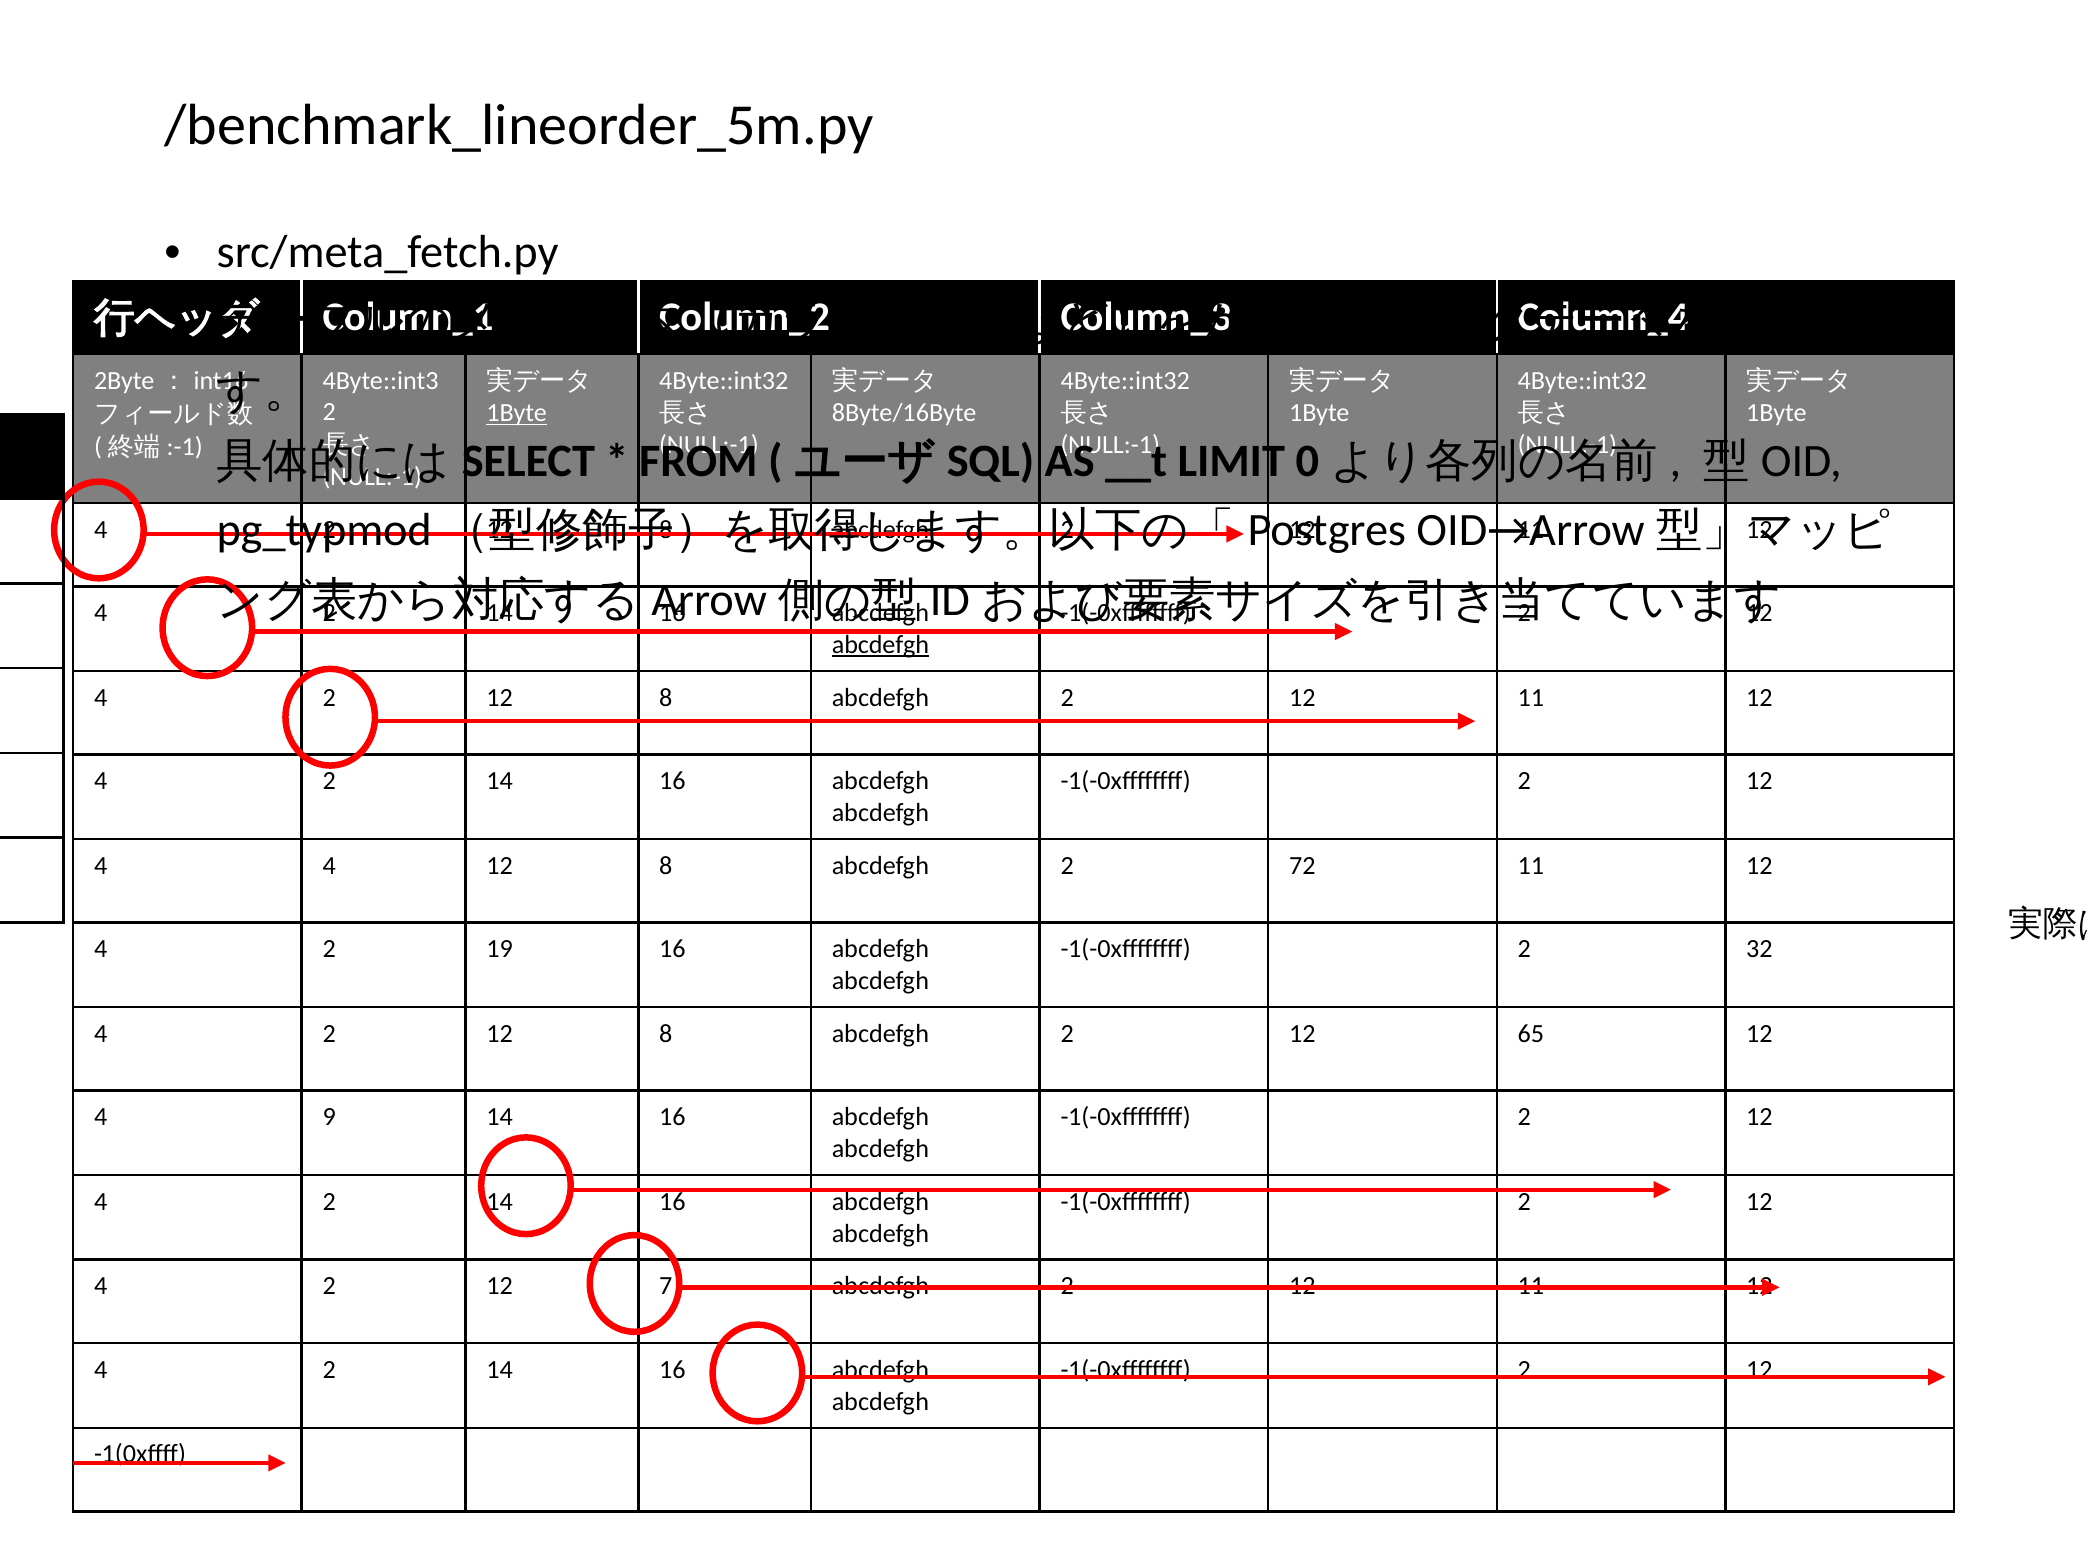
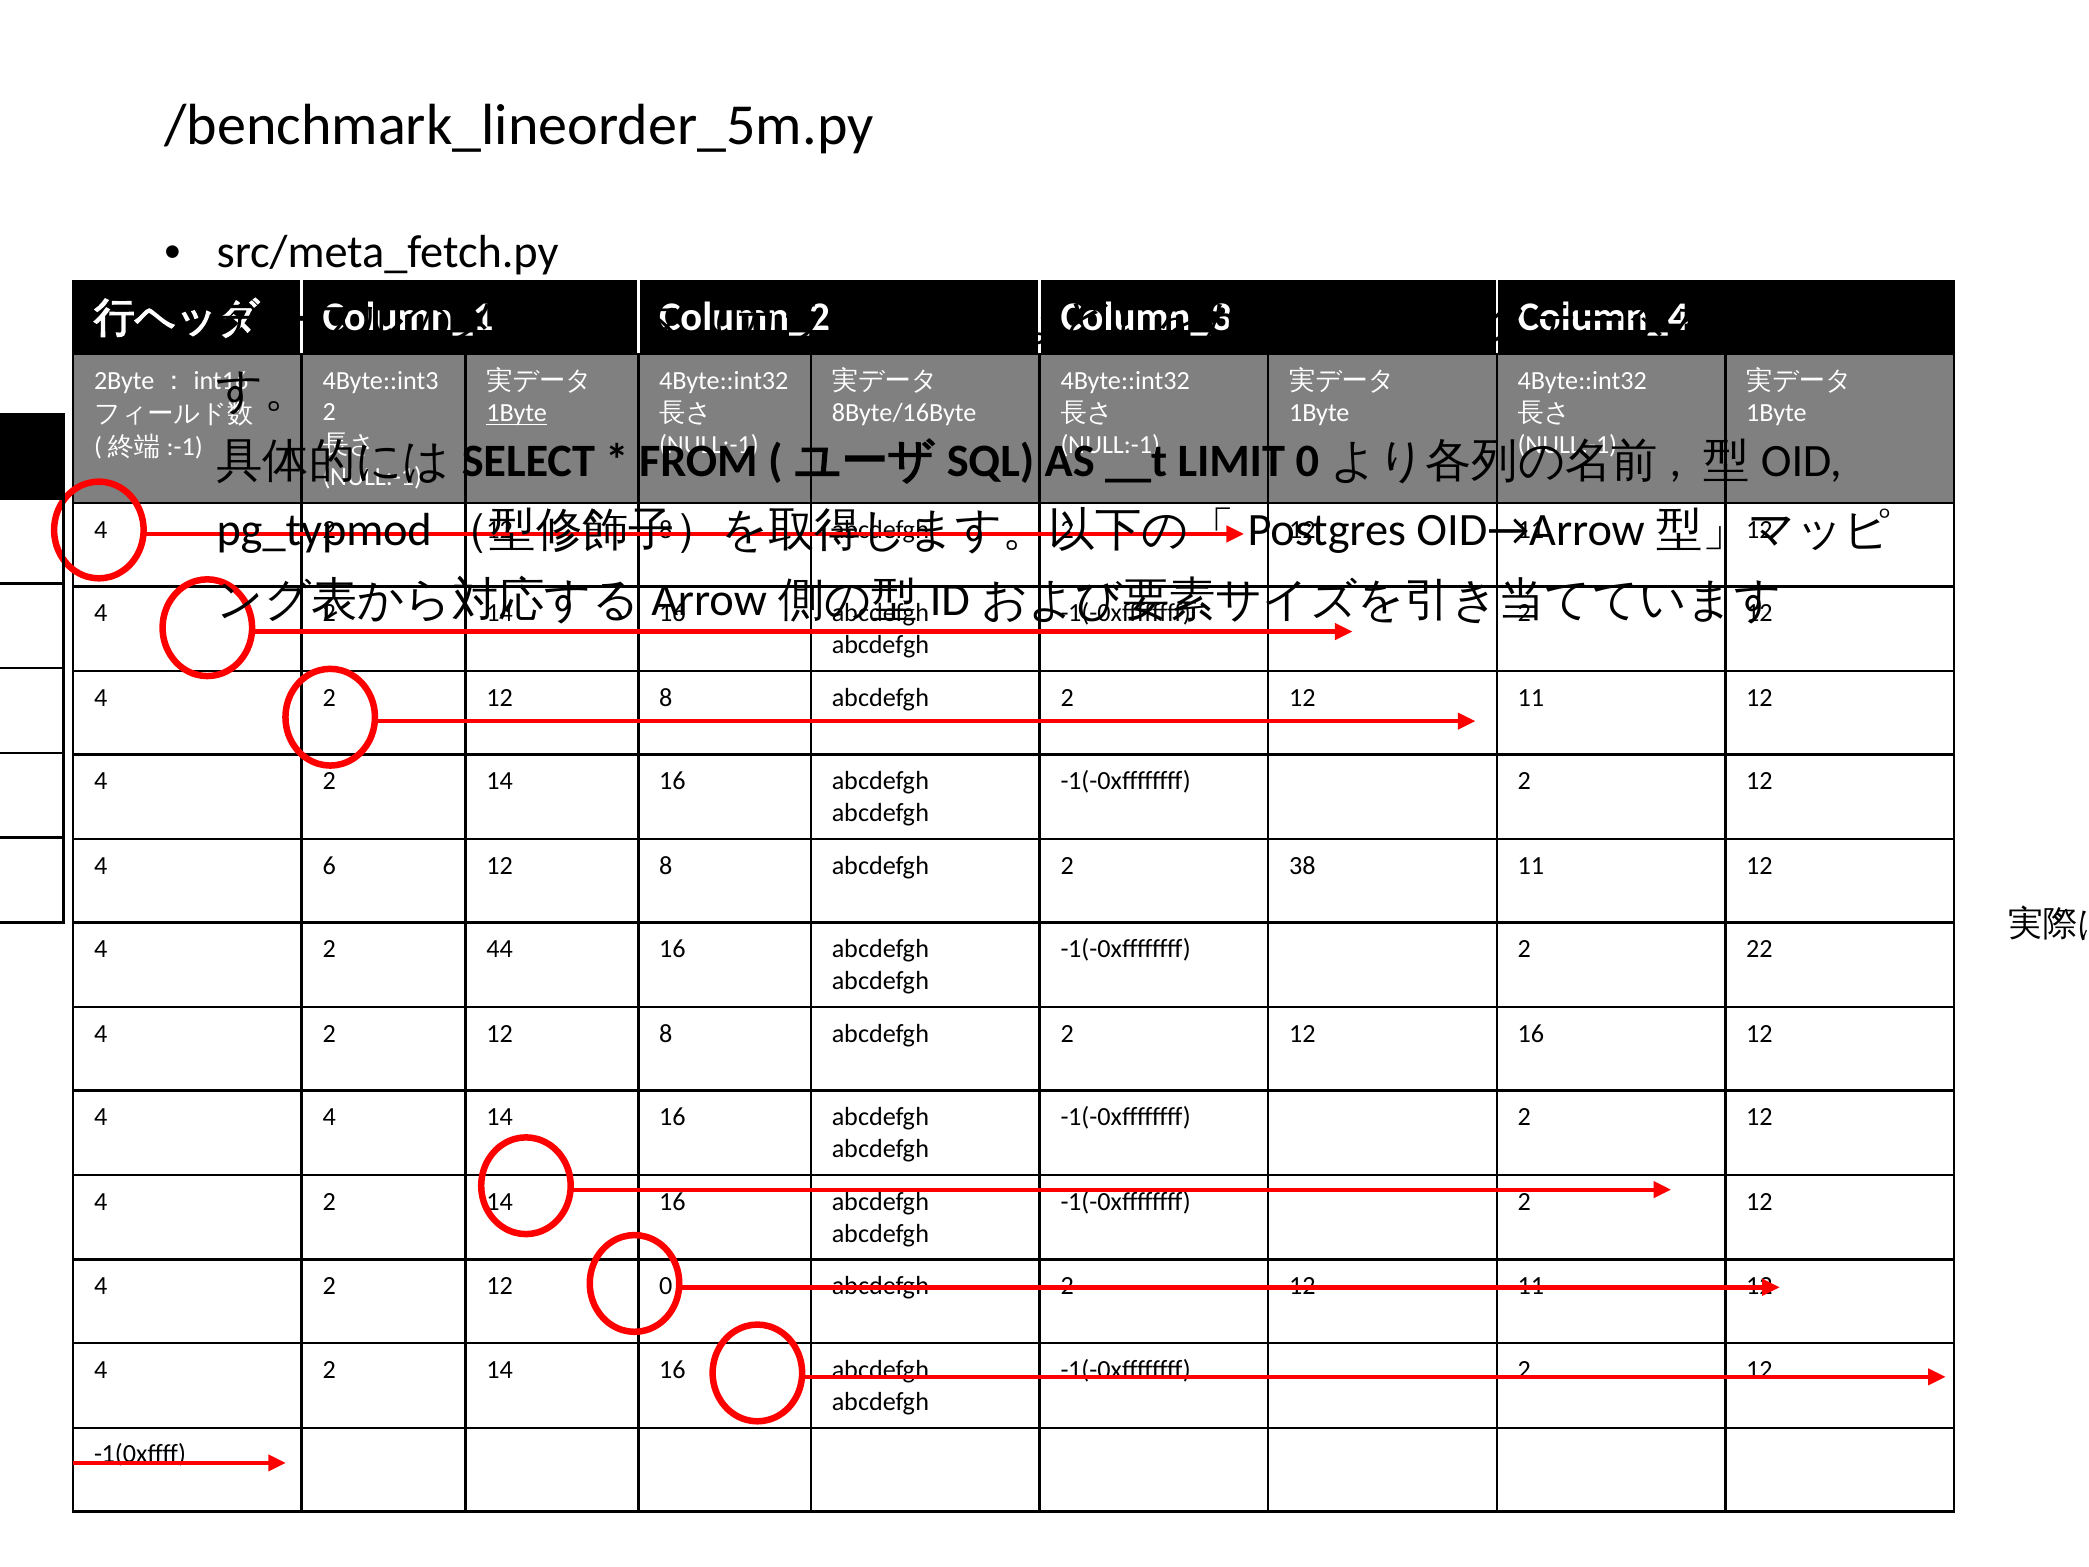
abcdefgh underline: present -> none (881, 645)
4 4: 4 -> 6 (329, 866)
72: 72 -> 38 (1302, 866)
19: 19 -> 44 (500, 949)
32: 32 -> 22 (1759, 949)
12 65: 65 -> 16 (1531, 1034)
4 9: 9 -> 4 (329, 1117)
12 7: 7 -> 0 (666, 1286)
